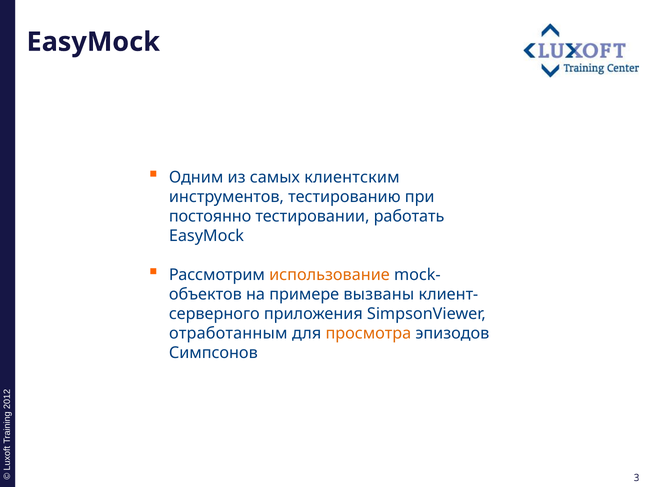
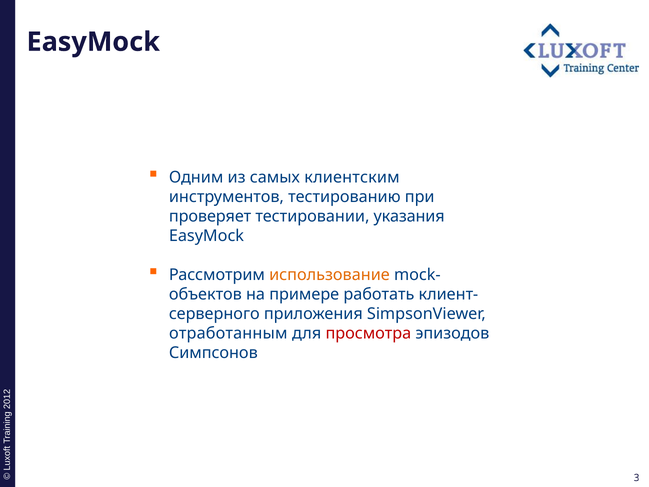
постоянно: постоянно -> проверяет (210, 216)
работать: работать -> указания (409, 216)
вызваны: вызваны -> работать (379, 294)
просмотра colour: orange -> red (368, 333)
